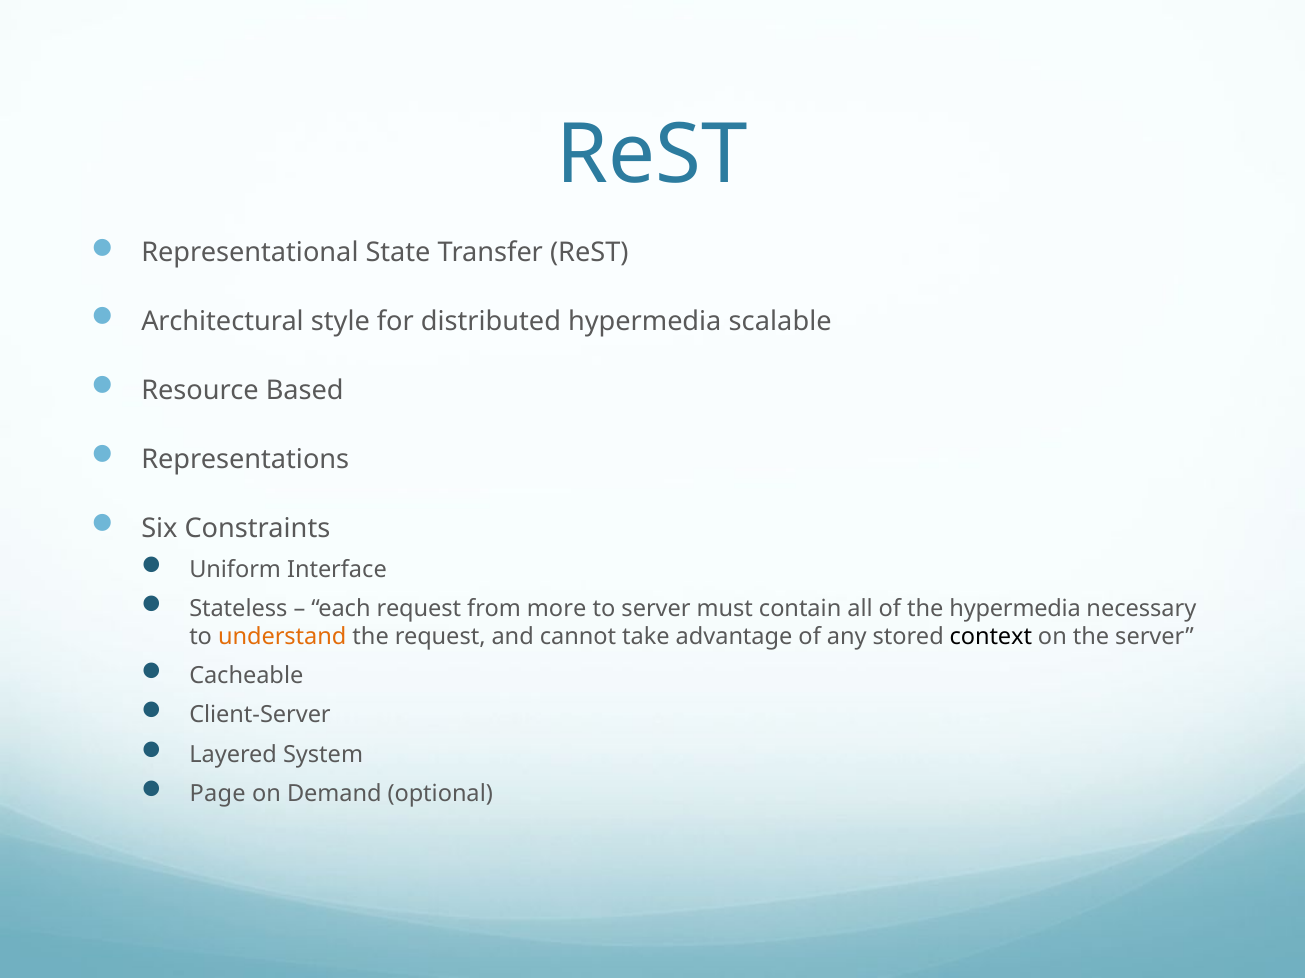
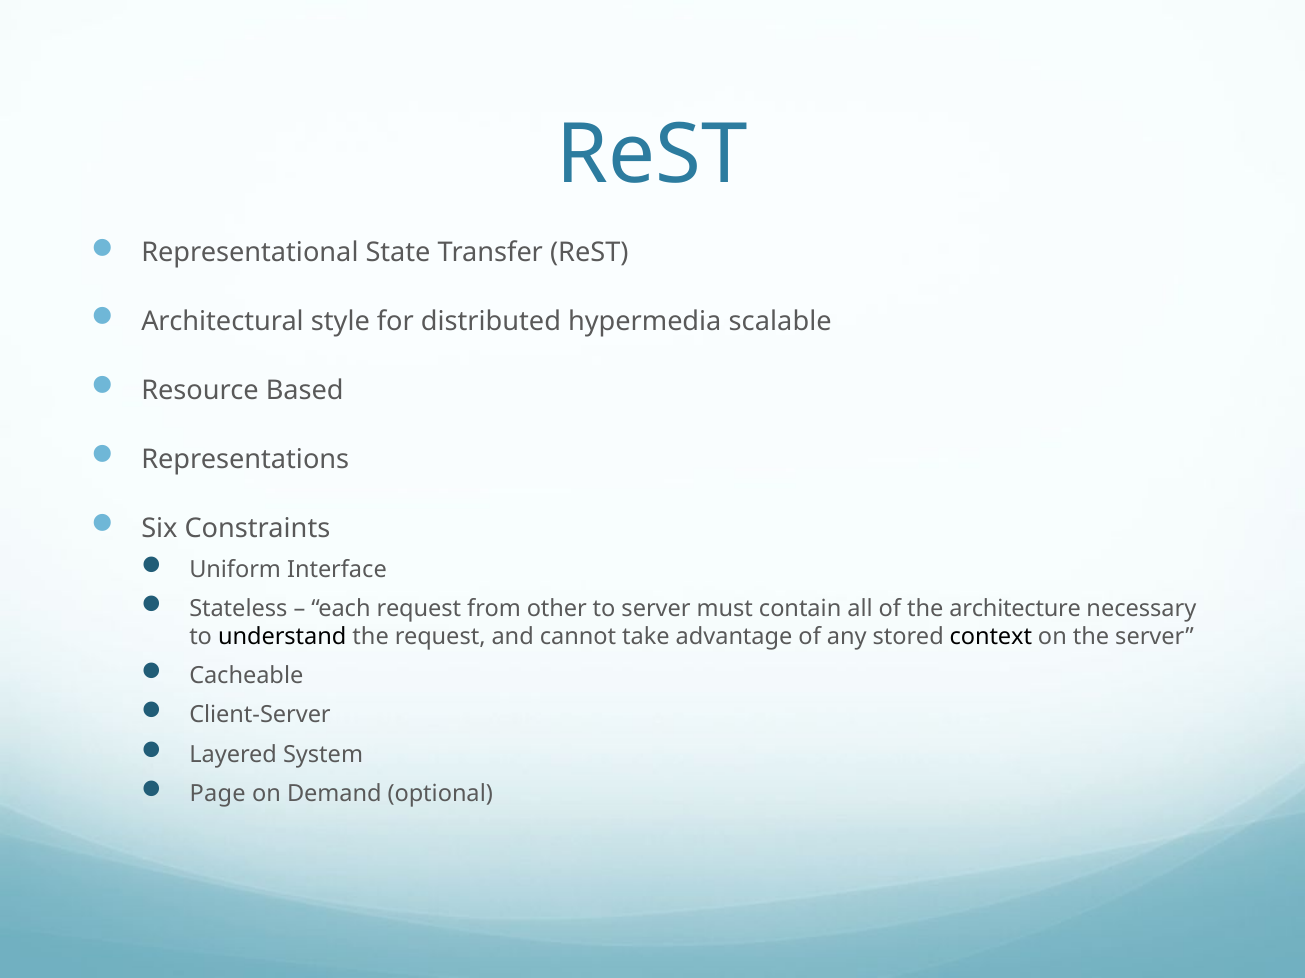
more: more -> other (557, 609)
the hypermedia: hypermedia -> architecture (1015, 609)
understand colour: orange -> black (282, 637)
